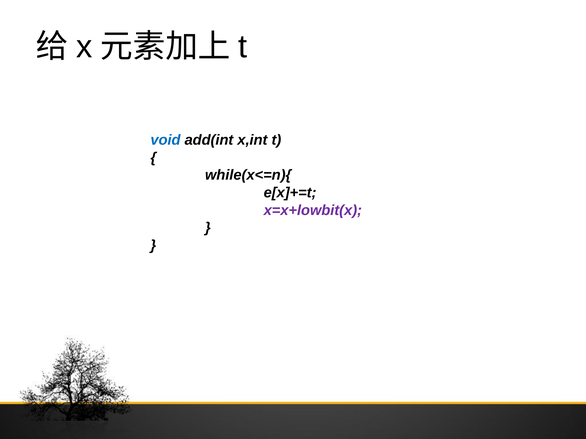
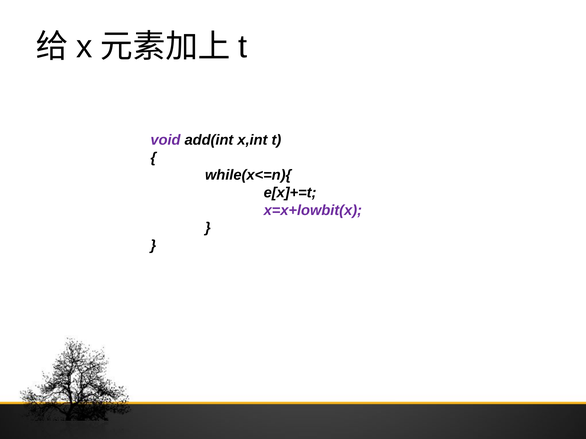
void colour: blue -> purple (166, 140)
